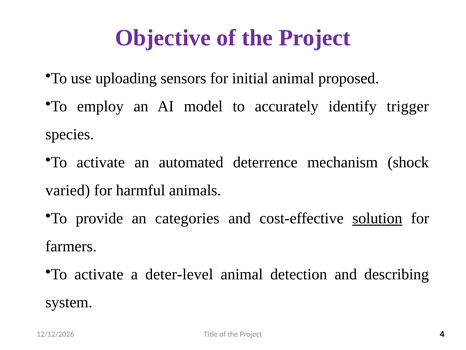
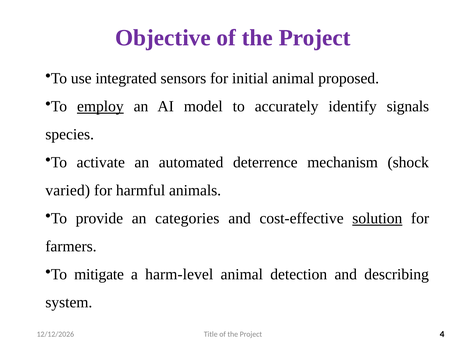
uploading: uploading -> integrated (126, 78)
employ underline: none -> present (100, 106)
trigger: trigger -> signals (408, 106)
activate: activate -> mitigate (99, 274)
deter-level: deter-level -> harm-level (179, 274)
